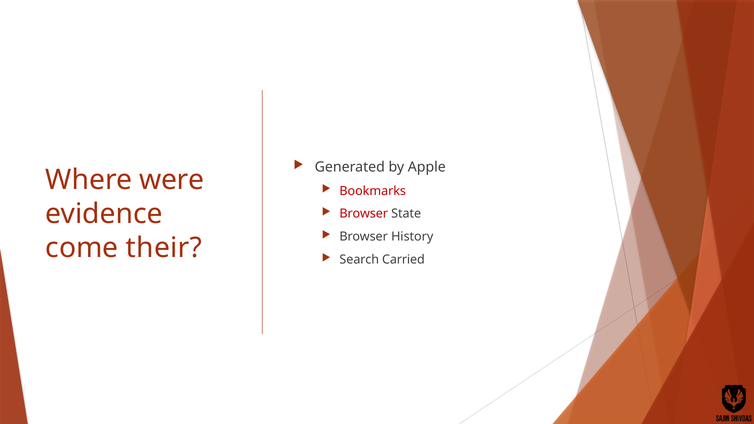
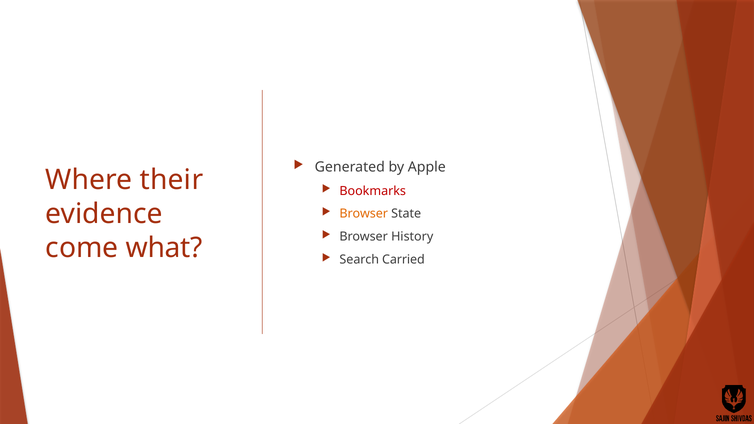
were: were -> their (171, 180)
Browser colour: red -> orange (364, 214)
their: their -> what (164, 248)
